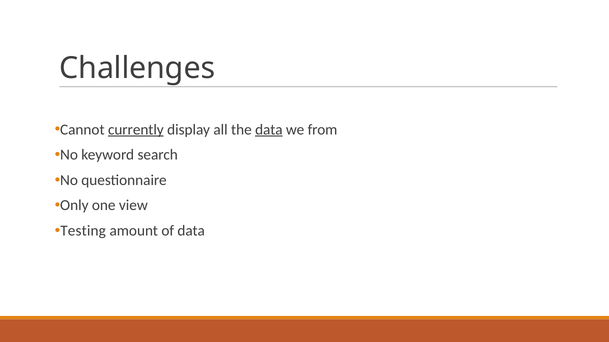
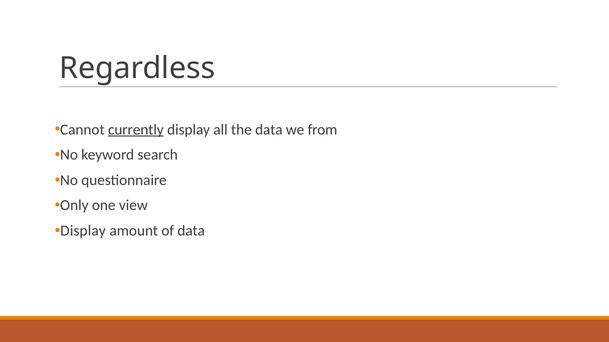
Challenges: Challenges -> Regardless (137, 68)
data underline: present -> none (269, 130)
Testing: Testing -> Display (83, 231)
